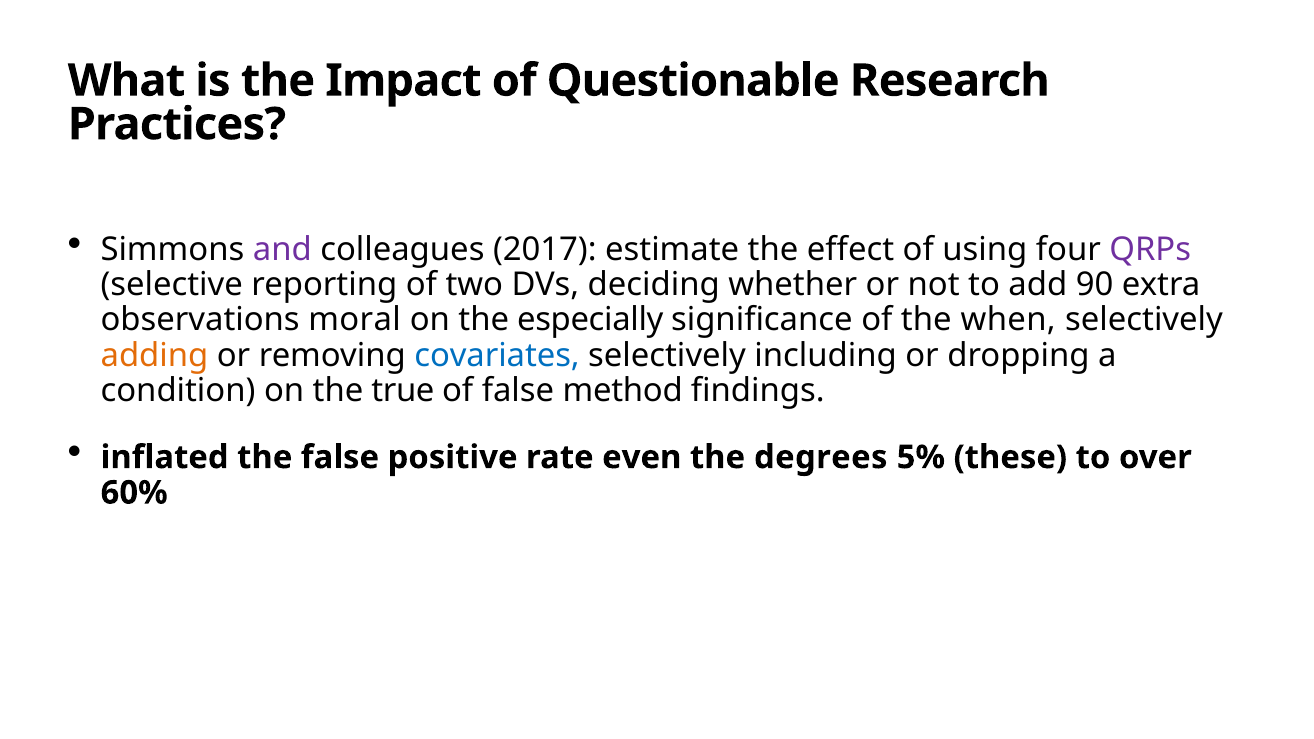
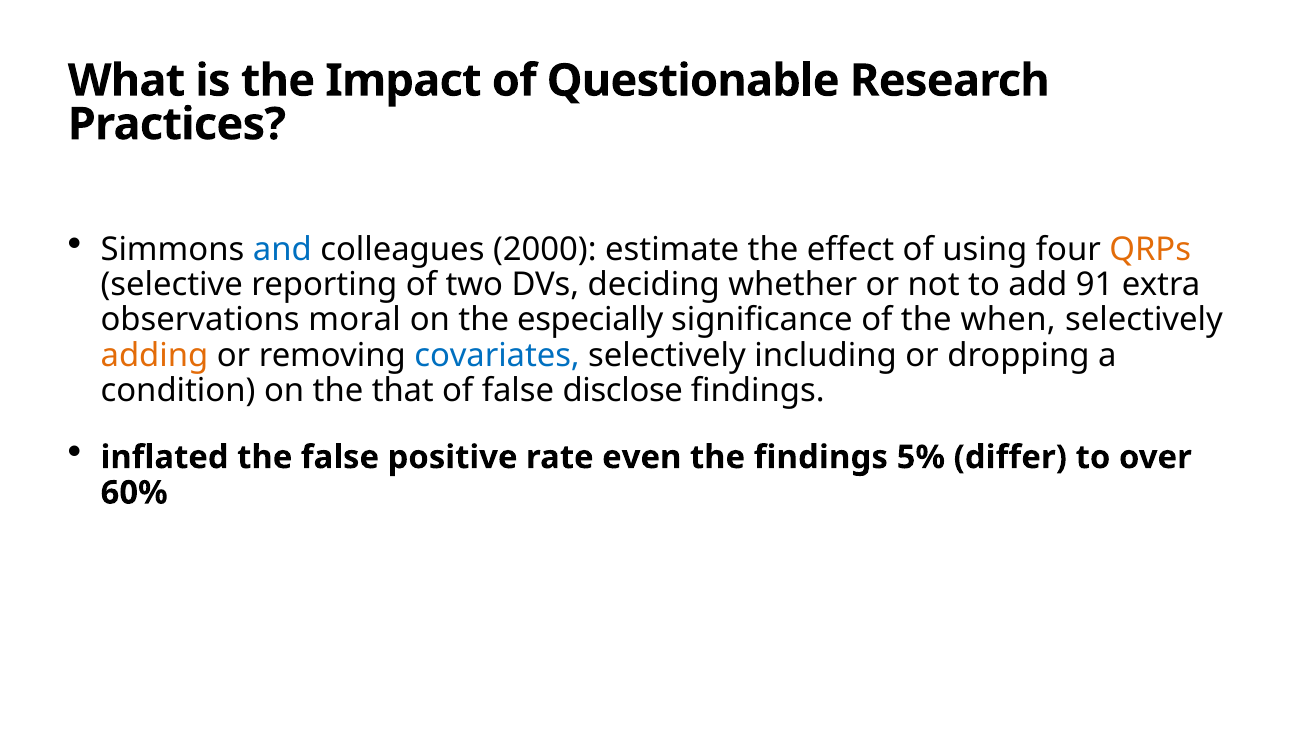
and colour: purple -> blue (282, 249)
2017: 2017 -> 2000 (545, 249)
QRPs colour: purple -> orange (1150, 249)
90: 90 -> 91 (1095, 285)
true: true -> that (403, 391)
method: method -> disclose (623, 391)
the degrees: degrees -> findings (821, 457)
these: these -> differ (1010, 457)
